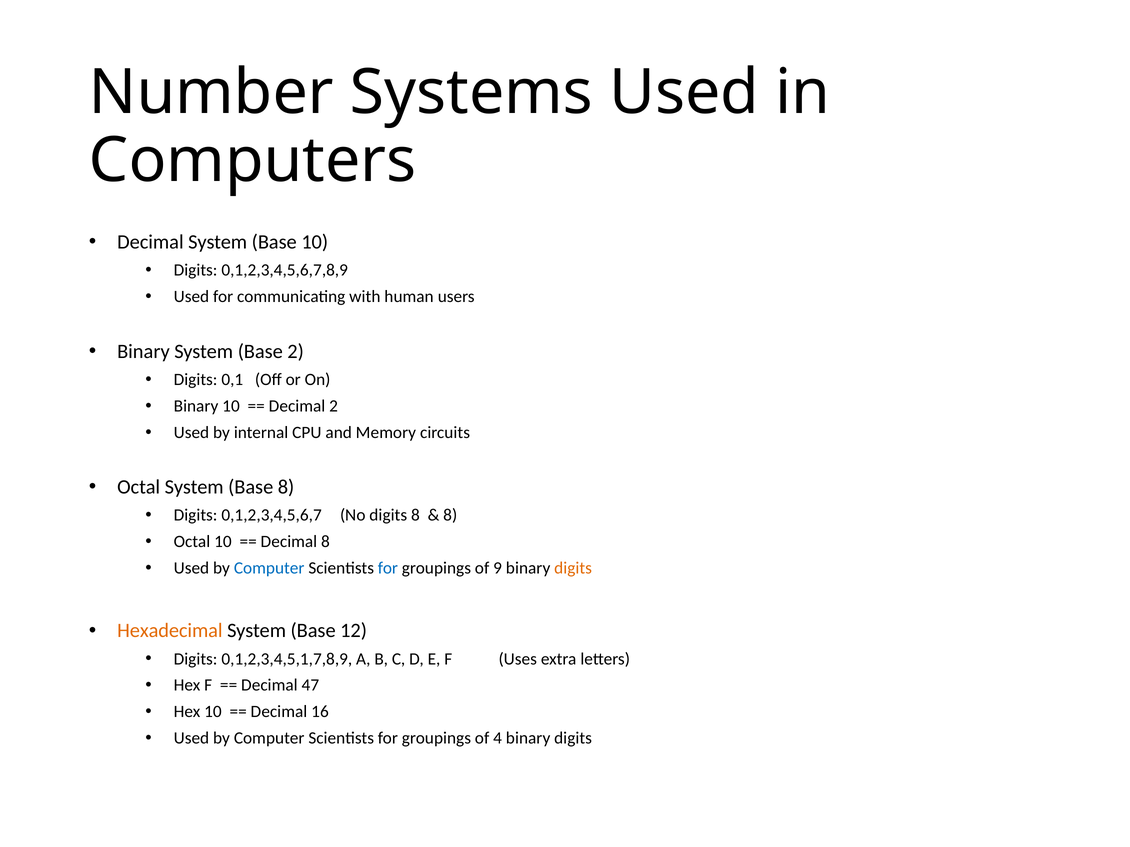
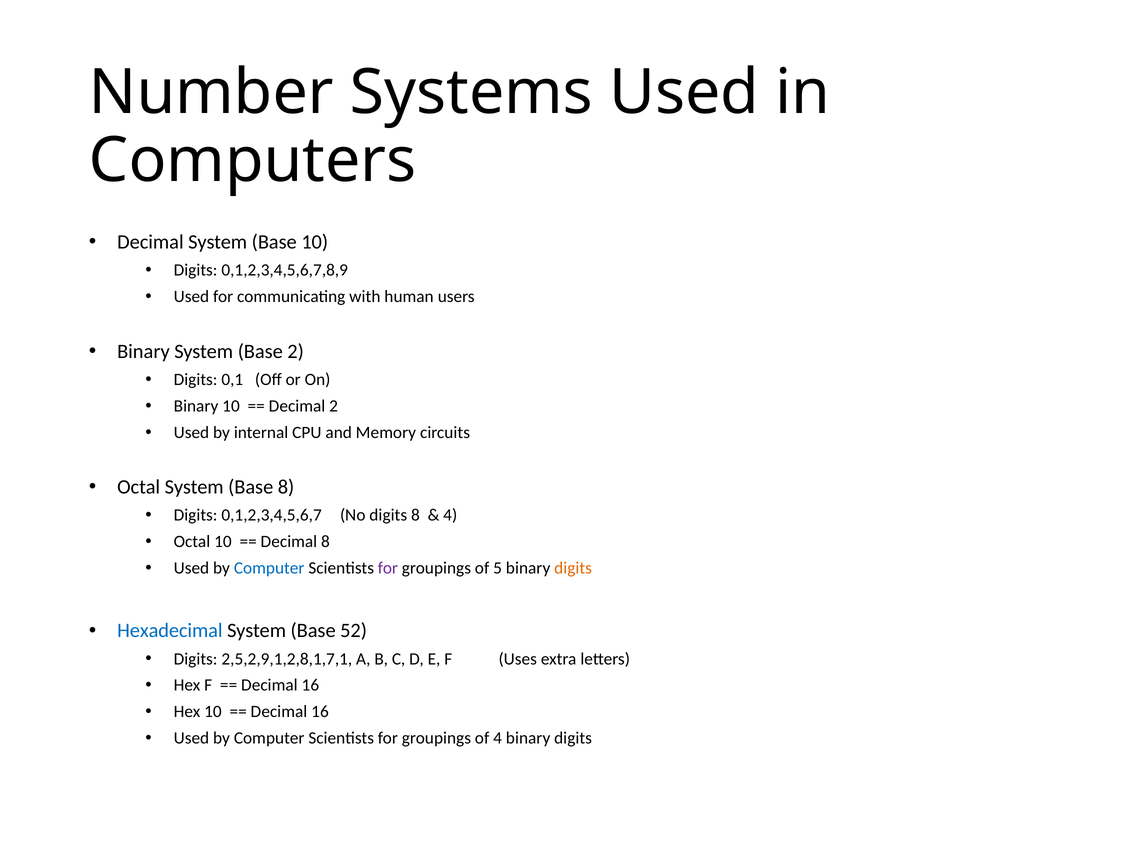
8: 8 -> 4 (450, 516)
for colour: blue -> purple (388, 569)
9: 9 -> 5 (498, 569)
Hexadecimal colour: orange -> blue (170, 631)
12: 12 -> 52 (354, 631)
0,1,2,3,4,5,1,7,8,9: 0,1,2,3,4,5,1,7,8,9 -> 2,5,2,9,1,2,8,1,7,1 (287, 659)
47: 47 -> 16 (310, 686)
